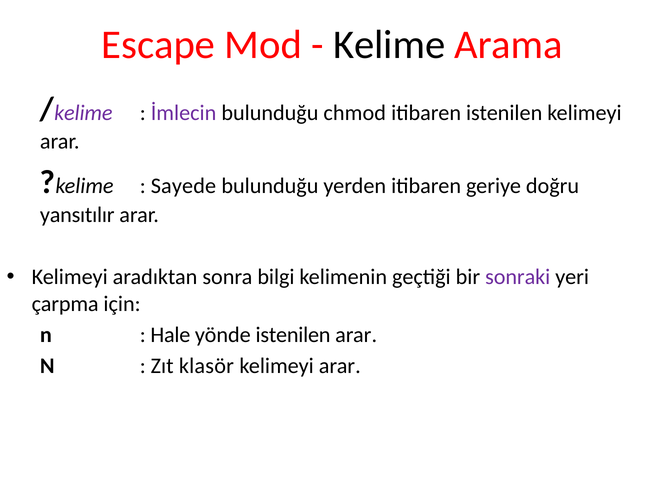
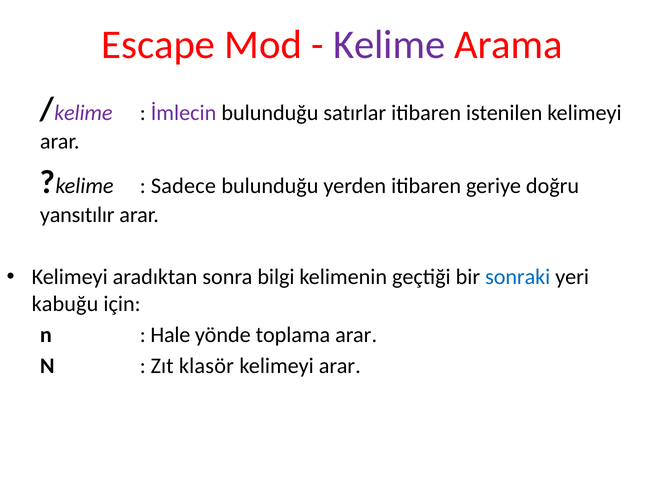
Kelime colour: black -> purple (389, 45)
chmod: chmod -> satırlar (355, 113)
Sayede: Sayede -> Sadece (183, 186)
sonraki colour: purple -> blue (518, 277)
çarpma: çarpma -> kabuğu (65, 303)
yönde istenilen: istenilen -> toplama (293, 335)
